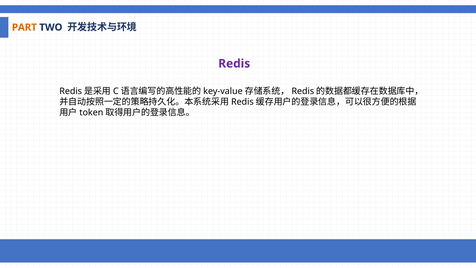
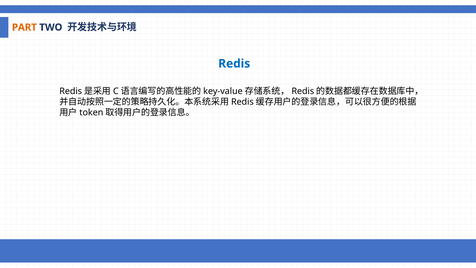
Redis colour: purple -> blue (234, 64)
